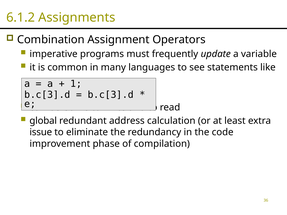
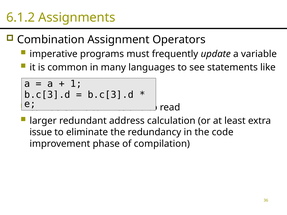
global: global -> larger (43, 121)
